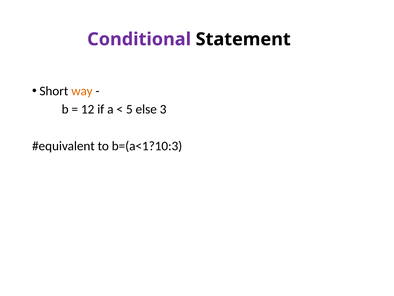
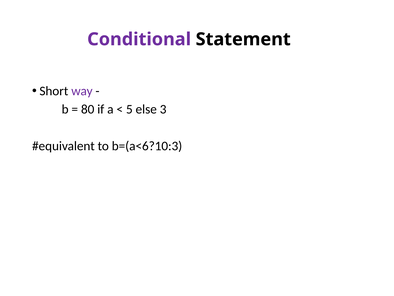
way colour: orange -> purple (82, 91)
12: 12 -> 80 (88, 109)
b=(a<1?10:3: b=(a<1?10:3 -> b=(a<6?10:3 (147, 146)
